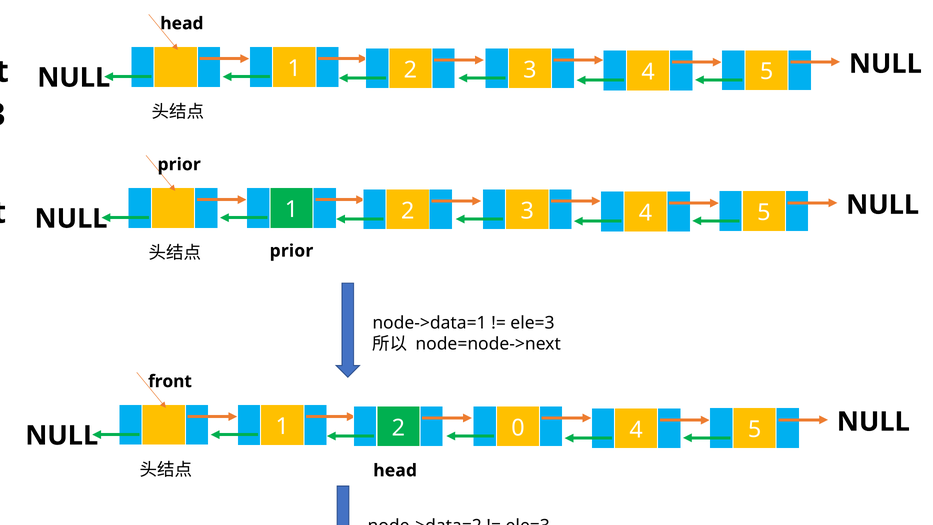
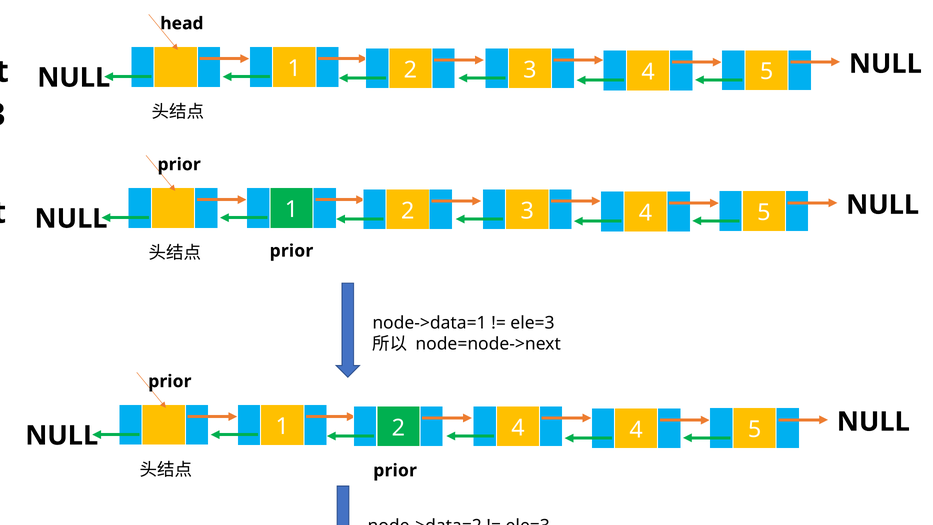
front: front -> prior (170, 381)
2 0: 0 -> 4 (518, 428)
head: head -> prior (395, 470)
